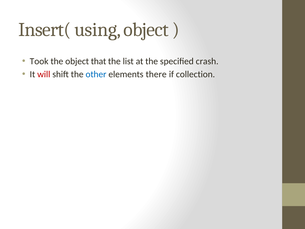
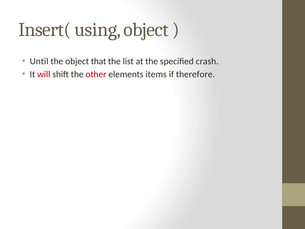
Took: Took -> Until (39, 61)
other colour: blue -> red (96, 74)
there: there -> items (156, 74)
collection: collection -> therefore (195, 74)
